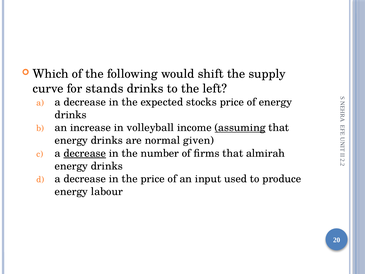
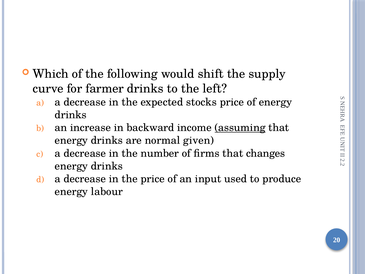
stands: stands -> farmer (105, 88)
volleyball: volleyball -> backward (150, 128)
decrease underline: present -> none (85, 153)
almirah: almirah -> changes (266, 153)
